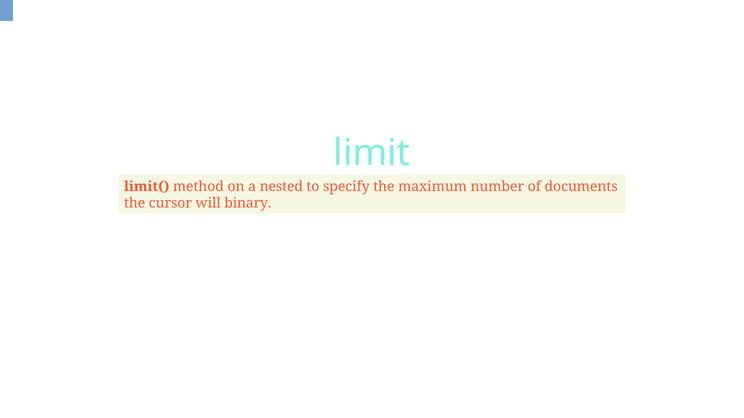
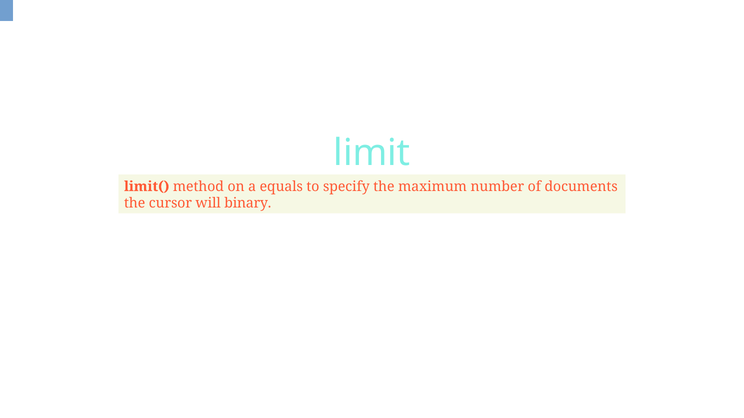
nested: nested -> equals (281, 187)
